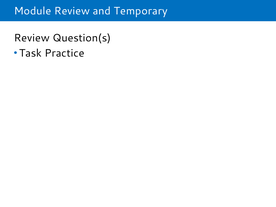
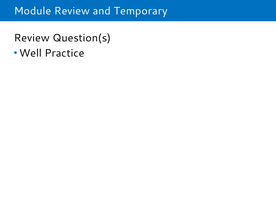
Task: Task -> Well (30, 53)
